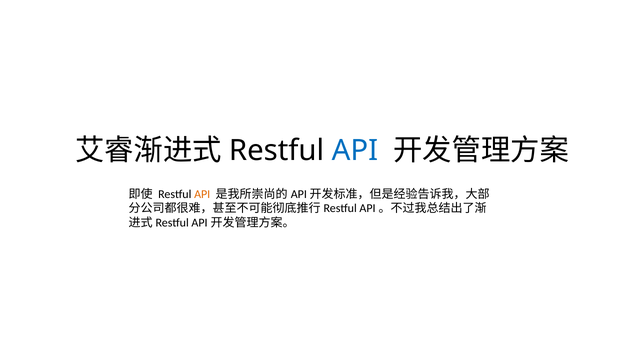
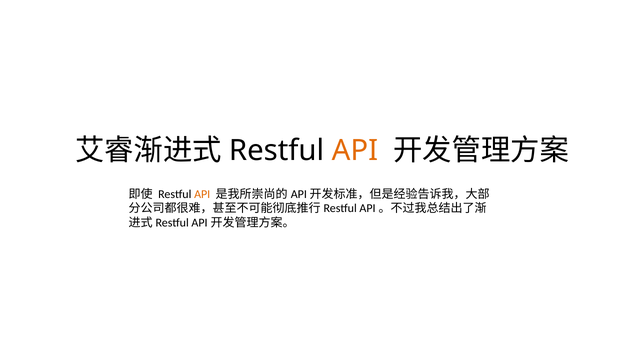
API colour: blue -> orange (355, 151)
